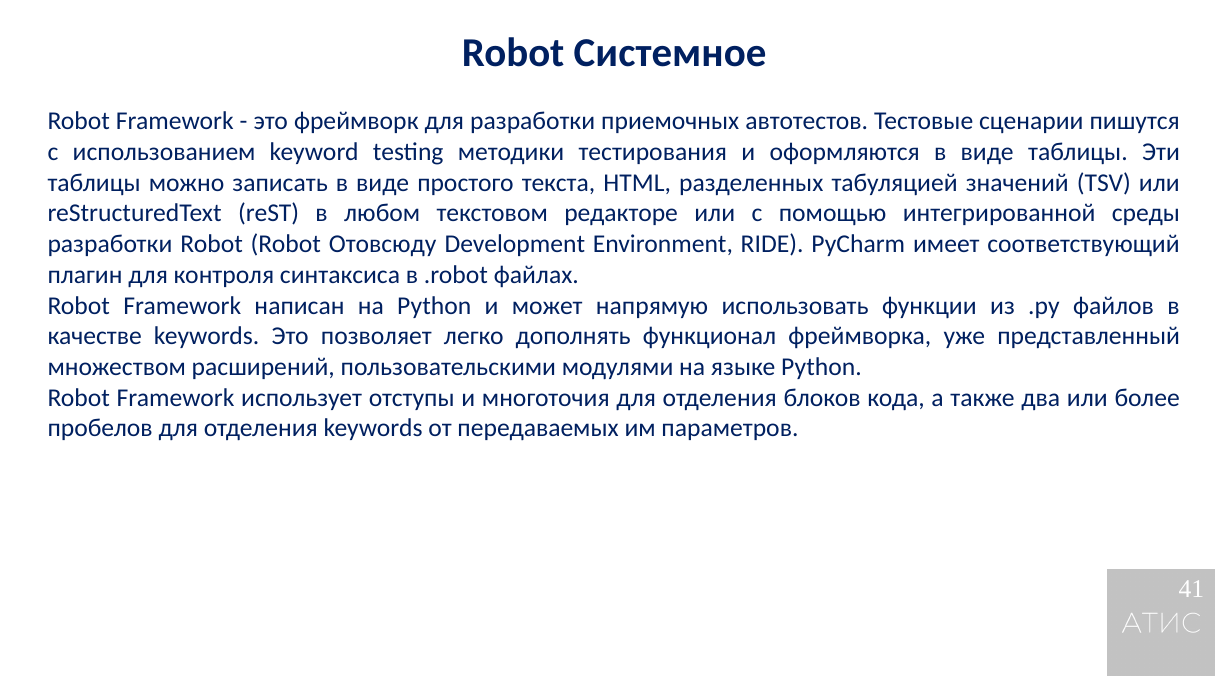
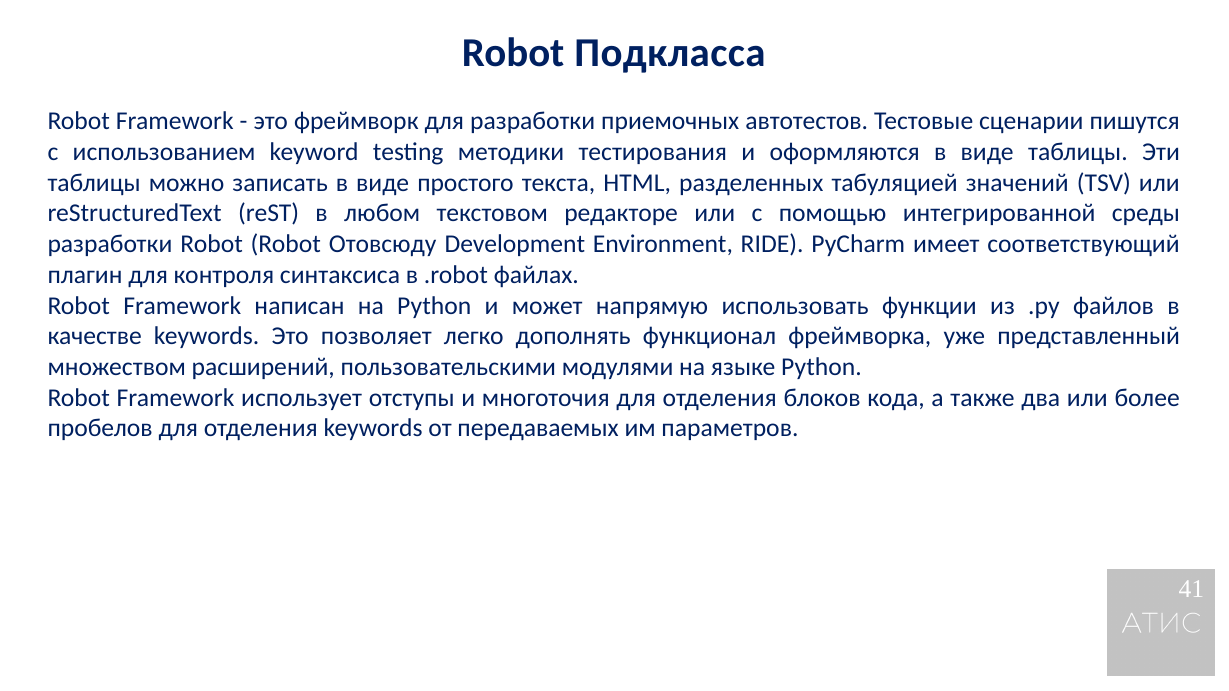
Системное: Системное -> Подкласса (670, 53)
